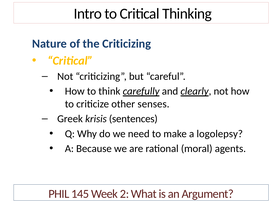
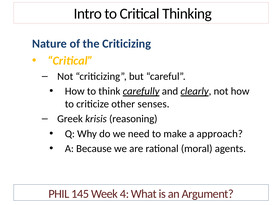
sentences: sentences -> reasoning (133, 119)
logolepsy: logolepsy -> approach (220, 134)
2: 2 -> 4 (124, 194)
